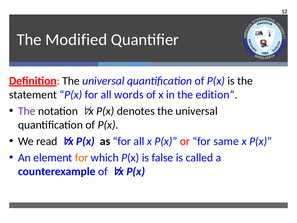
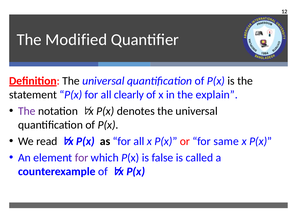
words: words -> clearly (129, 95)
edition: edition -> explain (217, 95)
for colour: orange -> purple (82, 158)
